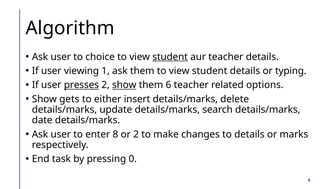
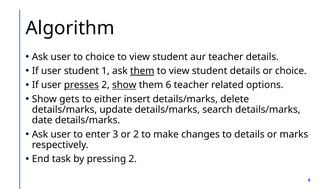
student underline: present -> none (170, 57)
user viewing: viewing -> student (81, 71)
them underline: none -> present (142, 71)
or typing: typing -> choice (291, 71)
8: 8 -> 3 (115, 134)
pressing 0: 0 -> 2 (133, 159)
